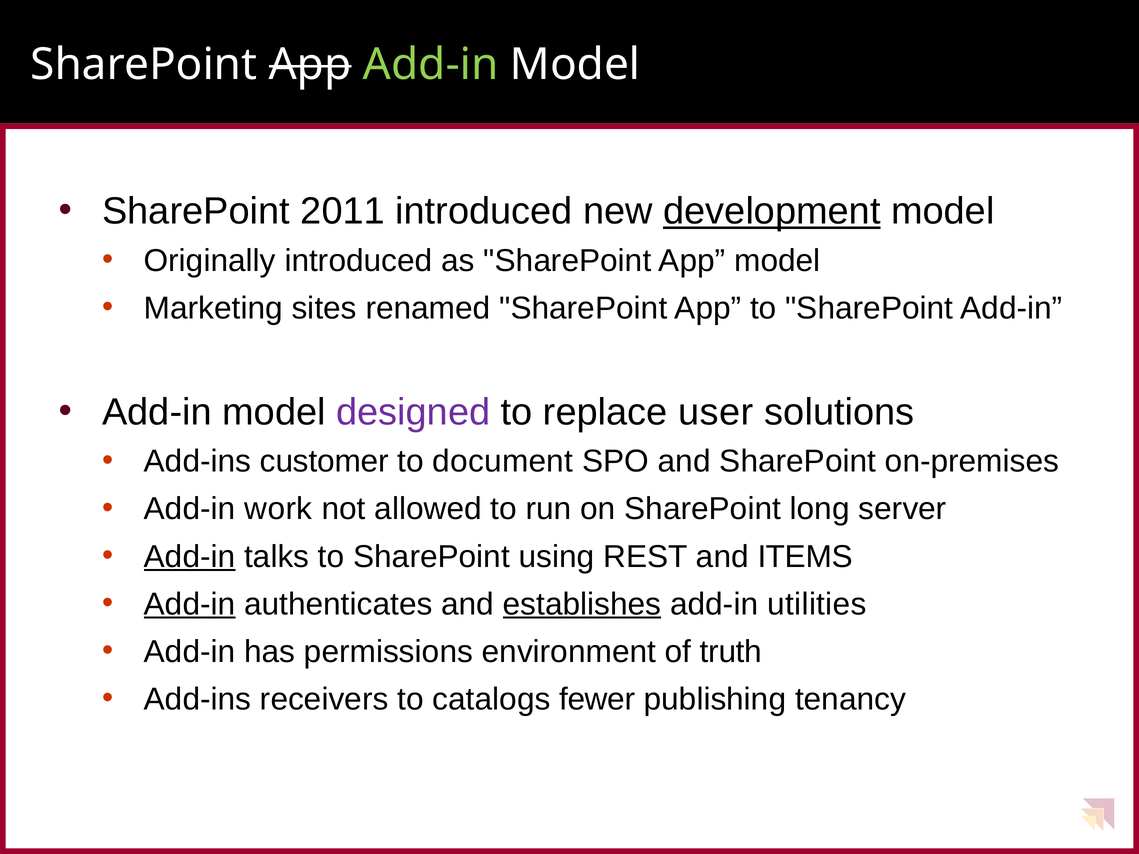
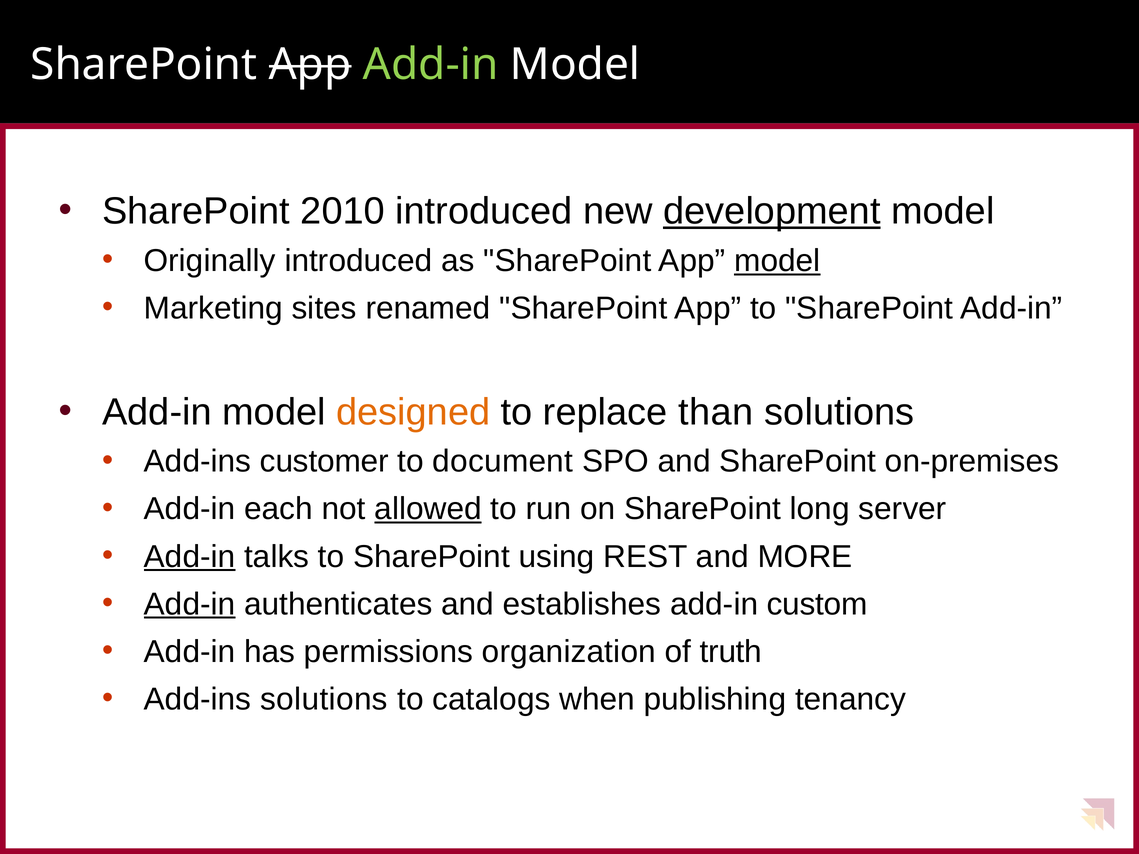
2011: 2011 -> 2010 (343, 211)
model underline: none -> present (777, 261)
designed colour: purple -> orange (413, 412)
user: user -> than (716, 412)
work: work -> each (278, 509)
allowed underline: none -> present (428, 509)
ITEMS: ITEMS -> MORE (805, 557)
establishes underline: present -> none (582, 604)
utilities: utilities -> custom (817, 604)
environment: environment -> organization (569, 652)
Add-ins receivers: receivers -> solutions (324, 699)
fewer: fewer -> when (597, 699)
